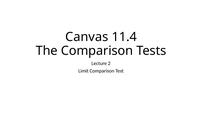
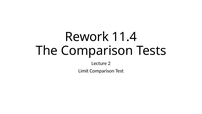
Canvas: Canvas -> Rework (87, 37)
